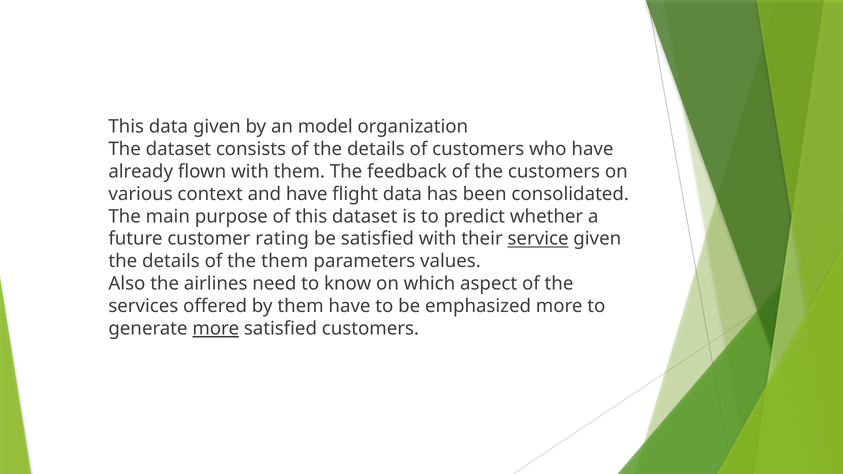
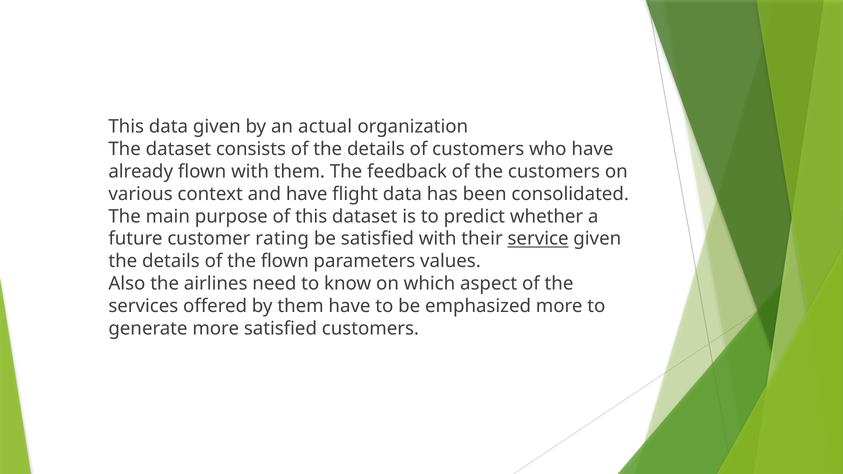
model: model -> actual (325, 127)
the them: them -> flown (285, 261)
more underline: present -> none (216, 329)
